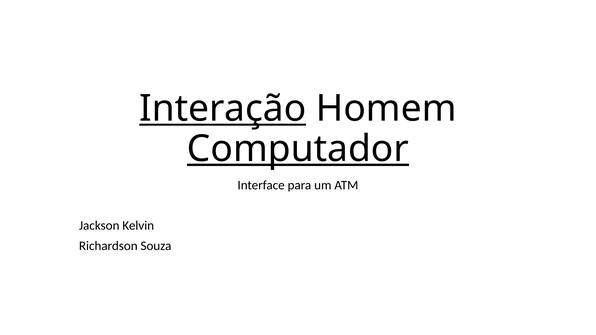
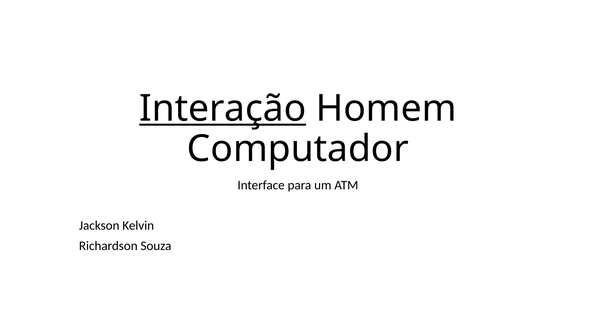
Computador underline: present -> none (298, 149)
